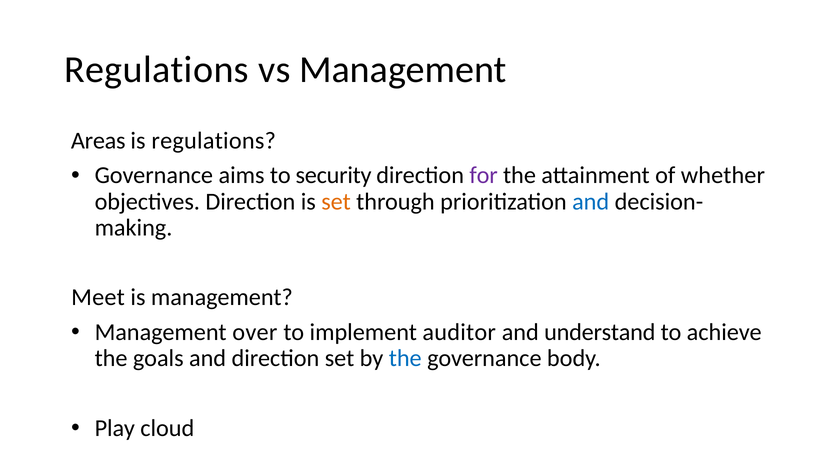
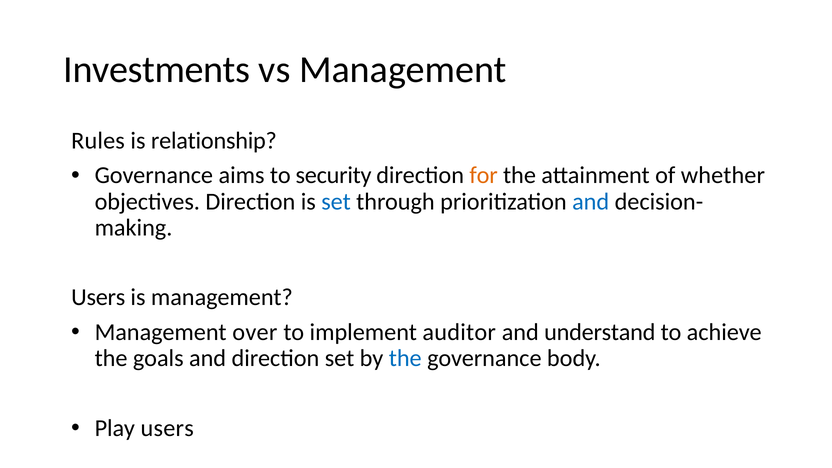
Regulations: Regulations -> Investments (157, 70)
Areas: Areas -> Rules (98, 141)
is regulations: regulations -> relationship (214, 141)
for colour: purple -> orange (484, 175)
set colour: orange -> blue (336, 202)
Meet: Meet -> Users (98, 297)
Play cloud: cloud -> users (167, 428)
